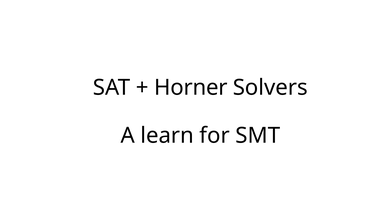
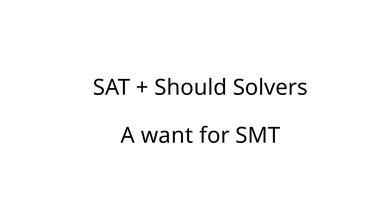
Horner: Horner -> Should (191, 88)
learn: learn -> want (167, 136)
